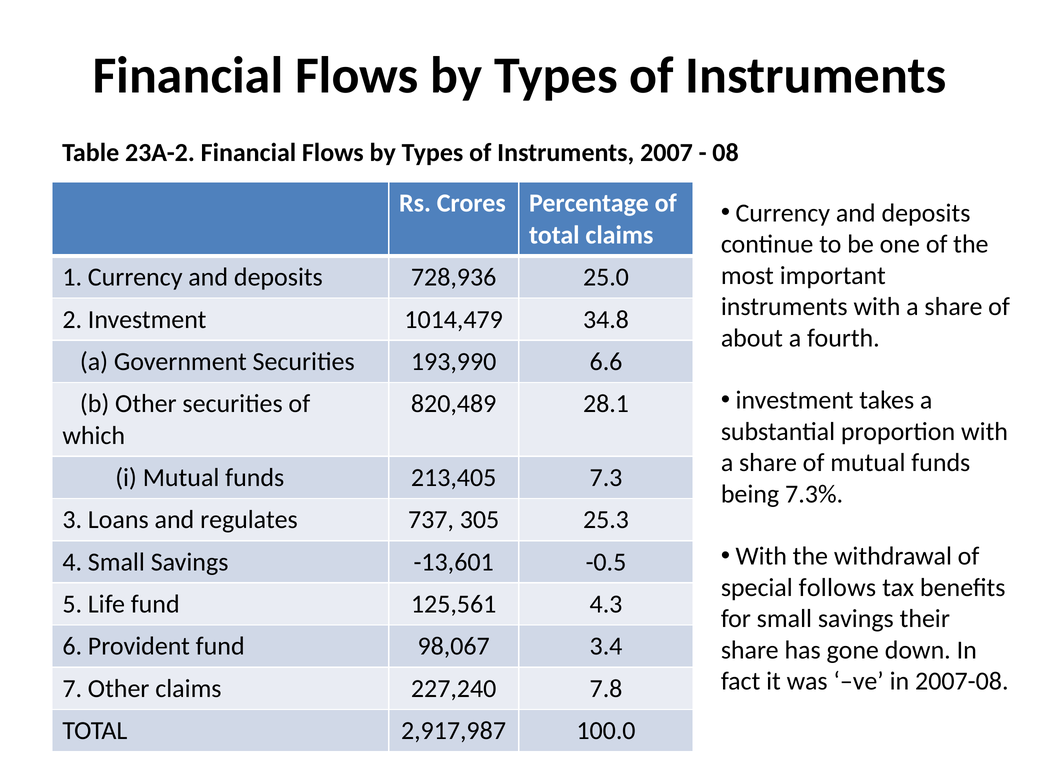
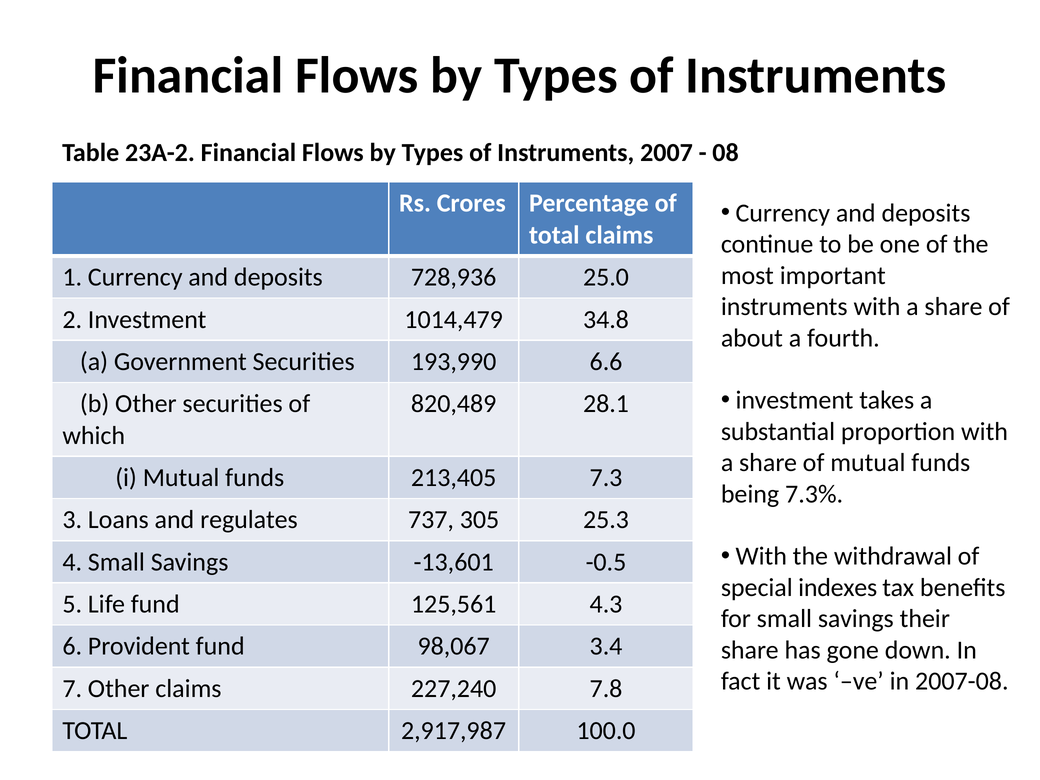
follows: follows -> indexes (838, 588)
